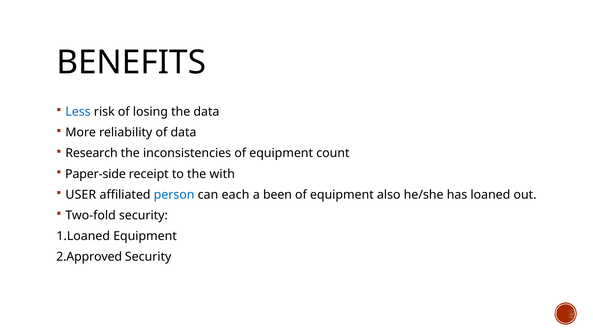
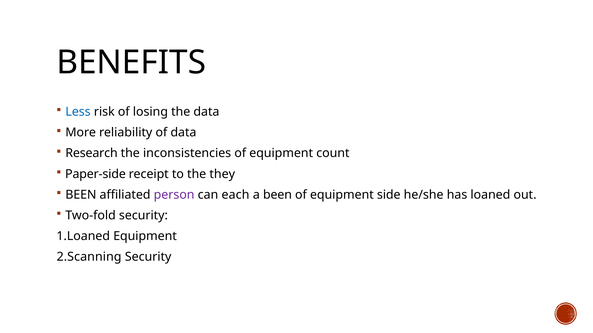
with: with -> they (222, 174)
USER: USER -> BEEN (81, 195)
person colour: blue -> purple (174, 195)
also: also -> side (389, 195)
2.Approved: 2.Approved -> 2.Scanning (89, 257)
